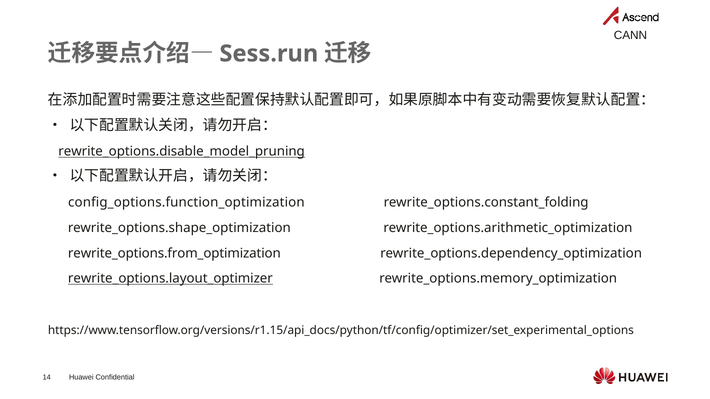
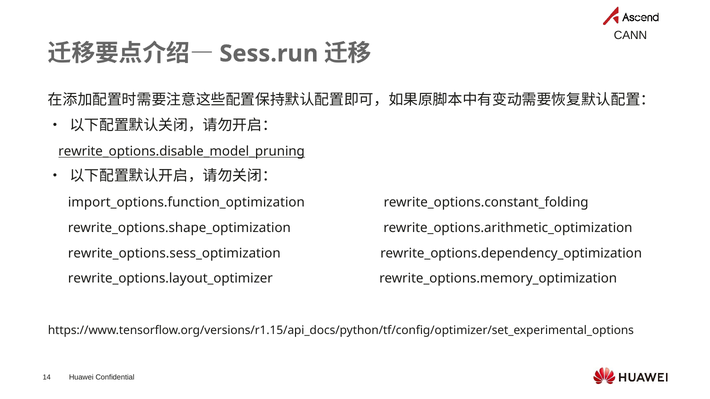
config_options.function_optimization: config_options.function_optimization -> import_options.function_optimization (186, 202)
rewrite_options.from_optimization: rewrite_options.from_optimization -> rewrite_options.sess_optimization (174, 253)
rewrite_options.layout_optimizer underline: present -> none (170, 279)
